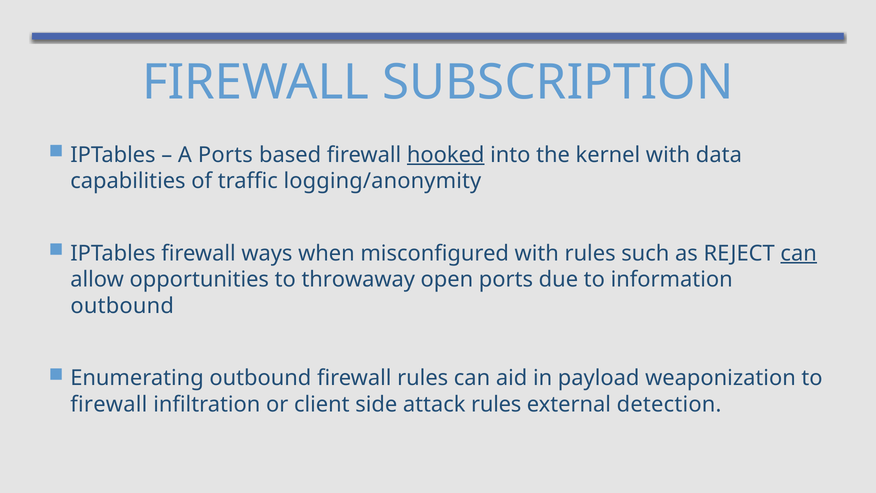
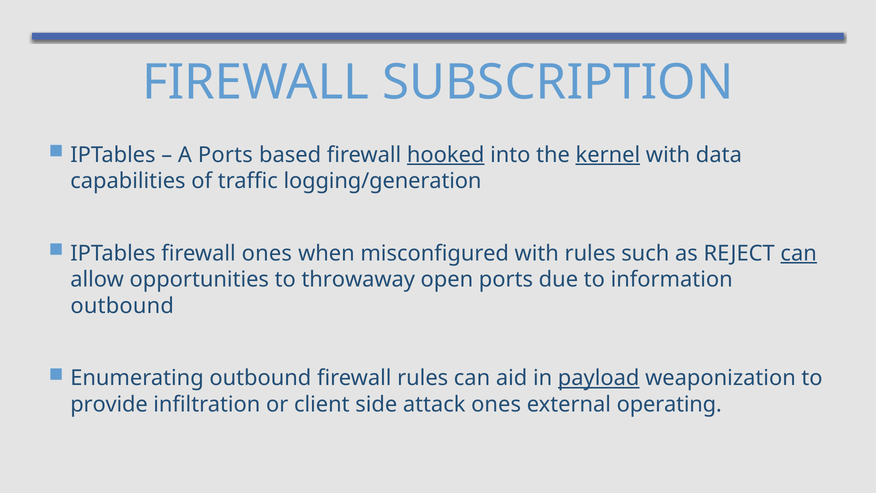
kernel underline: none -> present (608, 155)
logging/anonymity: logging/anonymity -> logging/generation (383, 181)
firewall ways: ways -> ones (267, 253)
payload underline: none -> present (599, 378)
firewall: firewall -> provide (109, 404)
attack rules: rules -> ones (496, 404)
detection: detection -> operating (669, 404)
